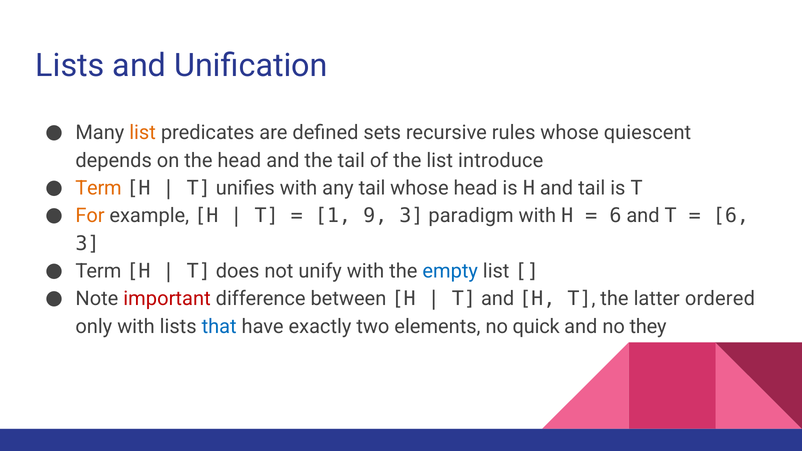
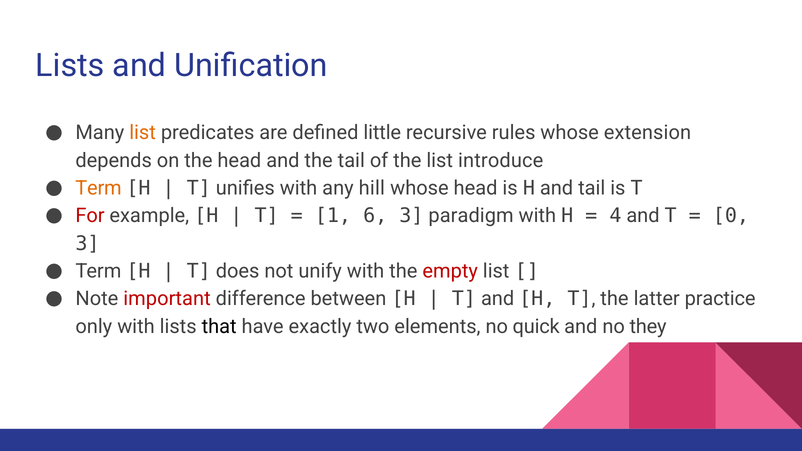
sets: sets -> little (382, 133)
quiescent: quiescent -> extension (647, 133)
any tail: tail -> hill (372, 188)
For colour: orange -> red (90, 216)
9: 9 -> 6 (375, 216)
6: 6 -> 4 (615, 216)
6: 6 -> 0 (731, 216)
empty colour: blue -> red (450, 271)
ordered: ordered -> practice (720, 299)
that colour: blue -> black (219, 327)
